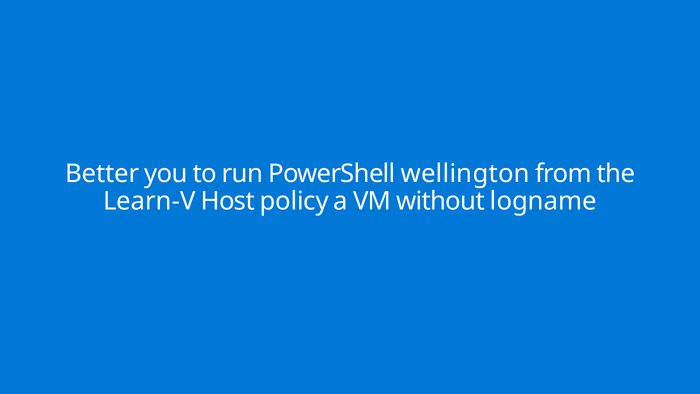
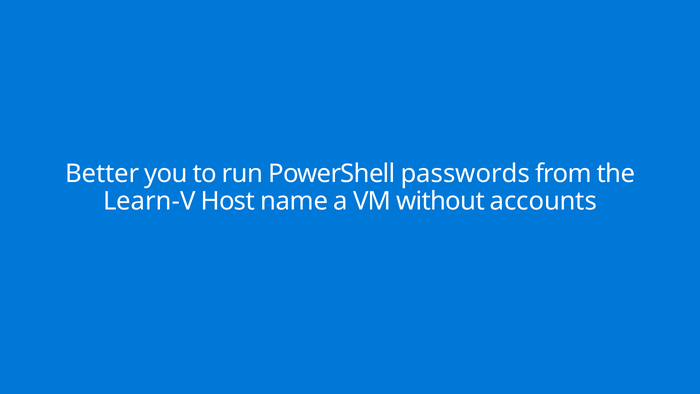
wellington: wellington -> passwords (465, 173)
policy: policy -> name (294, 201)
logname: logname -> accounts (543, 201)
